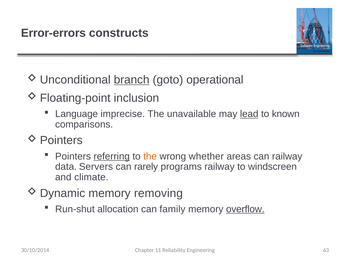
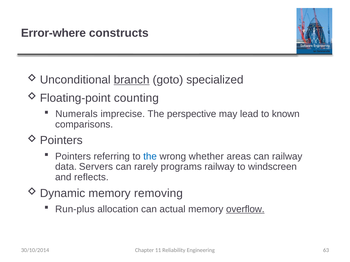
Error-errors: Error-errors -> Error-where (53, 33)
operational: operational -> specialized (215, 80)
inclusion: inclusion -> counting (136, 98)
Language: Language -> Numerals (76, 114)
unavailable: unavailable -> perspective (192, 114)
lead underline: present -> none (249, 114)
referring underline: present -> none (112, 157)
the colour: orange -> blue (150, 157)
climate: climate -> reflects (91, 178)
Run-shut: Run-shut -> Run-plus (75, 209)
family: family -> actual (173, 209)
